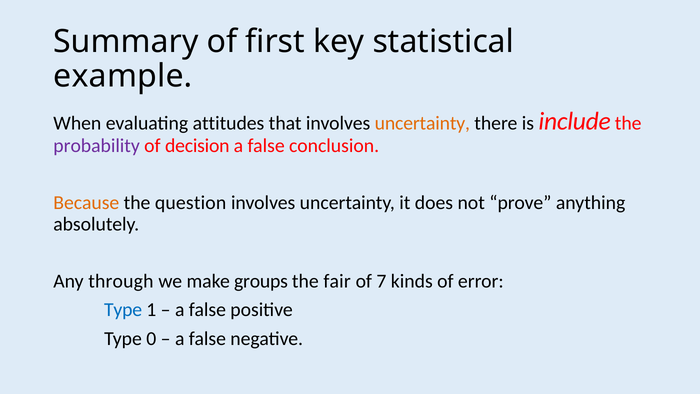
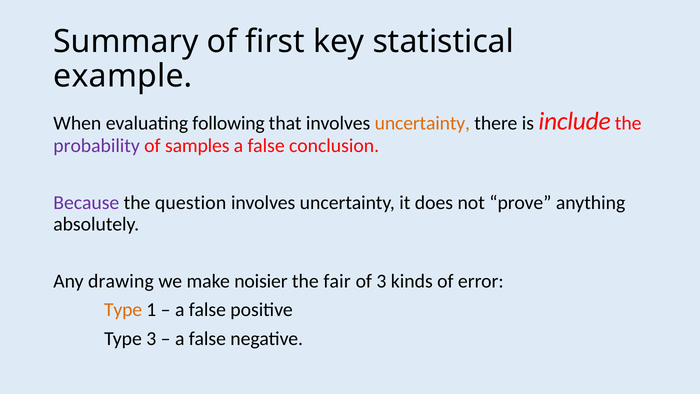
attitudes: attitudes -> following (229, 123)
decision: decision -> samples (197, 146)
Because colour: orange -> purple (86, 203)
through: through -> drawing (121, 281)
groups: groups -> noisier (261, 281)
of 7: 7 -> 3 (381, 281)
Type colour: blue -> orange (123, 310)
Type 0: 0 -> 3 (151, 338)
